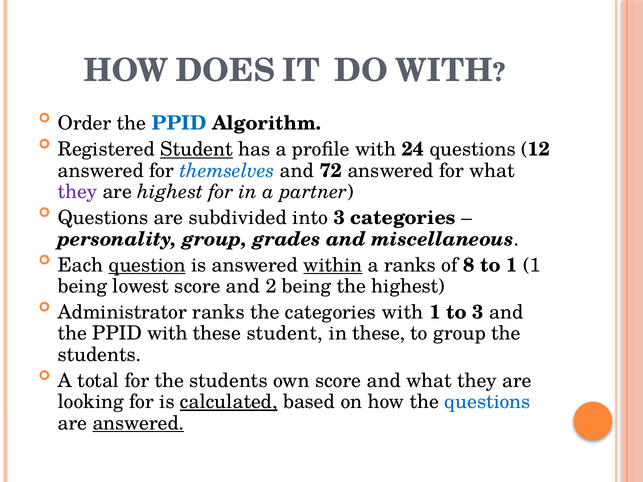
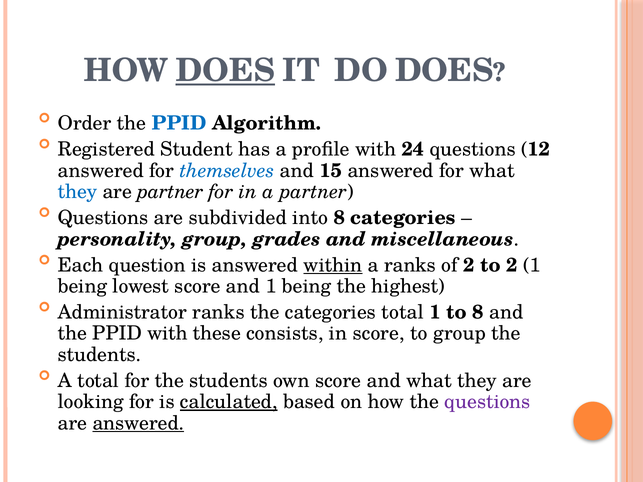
DOES underline: none -> present (225, 71)
DO WITH: WITH -> DOES (444, 71)
Student underline: present -> none (197, 150)
72: 72 -> 15 (331, 171)
they colour: purple -> blue (78, 192)
are highest: highest -> partner (170, 192)
into 3: 3 -> 8 (339, 218)
question underline: present -> none (147, 265)
of 8: 8 -> 2 (469, 265)
to 1: 1 -> 2 (512, 265)
and 2: 2 -> 1 (271, 286)
categories with: with -> total (403, 312)
to 3: 3 -> 8 (478, 312)
these student: student -> consists (285, 334)
in these: these -> score (379, 334)
questions colour: blue -> purple (487, 402)
